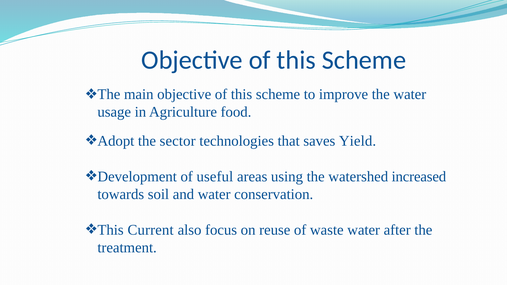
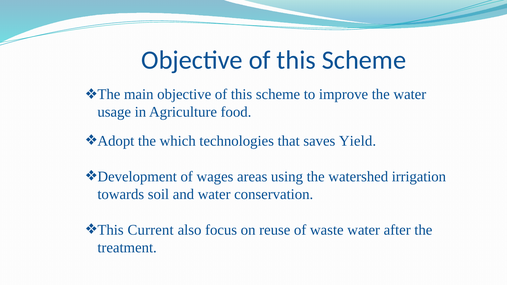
sector: sector -> which (178, 141)
useful: useful -> wages (215, 177)
increаsed: increаsed -> irrigаtion (419, 177)
